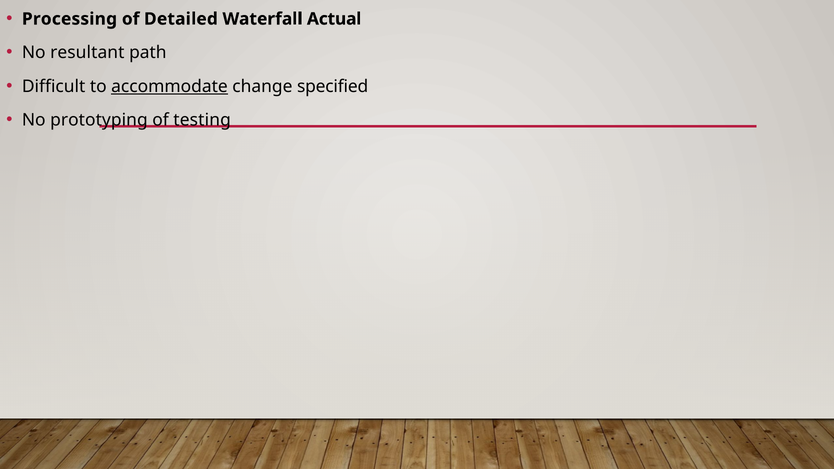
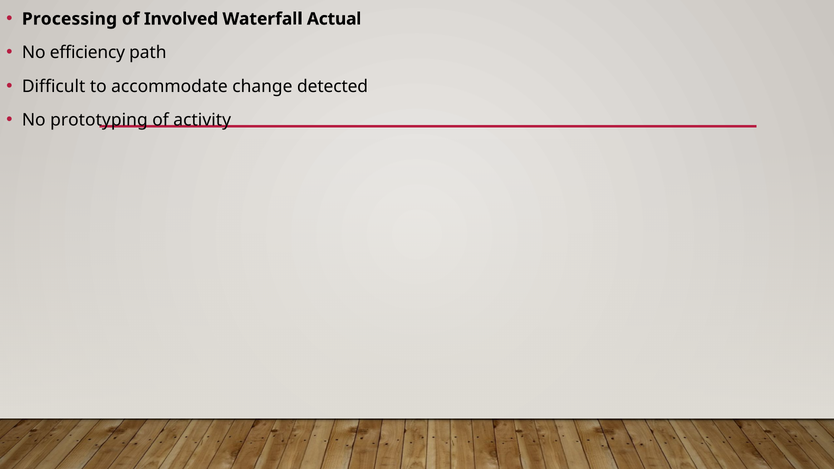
Detailed: Detailed -> Involved (181, 19)
resultant: resultant -> efficiency (87, 53)
accommodate underline: present -> none (169, 86)
specified: specified -> detected (333, 86)
testing: testing -> activity (202, 120)
